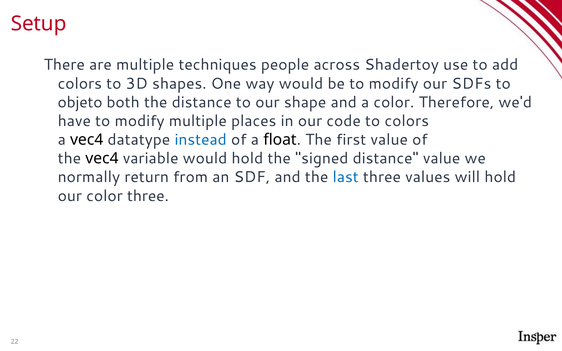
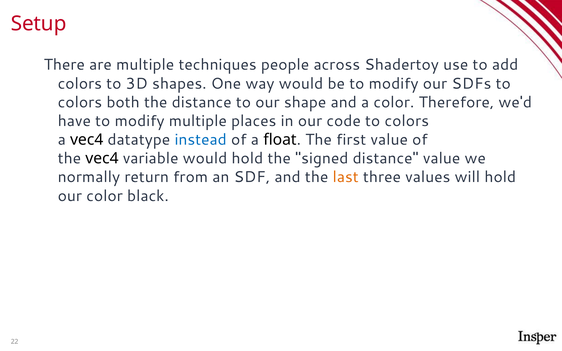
objeto: objeto -> colors (80, 102)
last colour: blue -> orange (346, 177)
color three: three -> black (148, 196)
